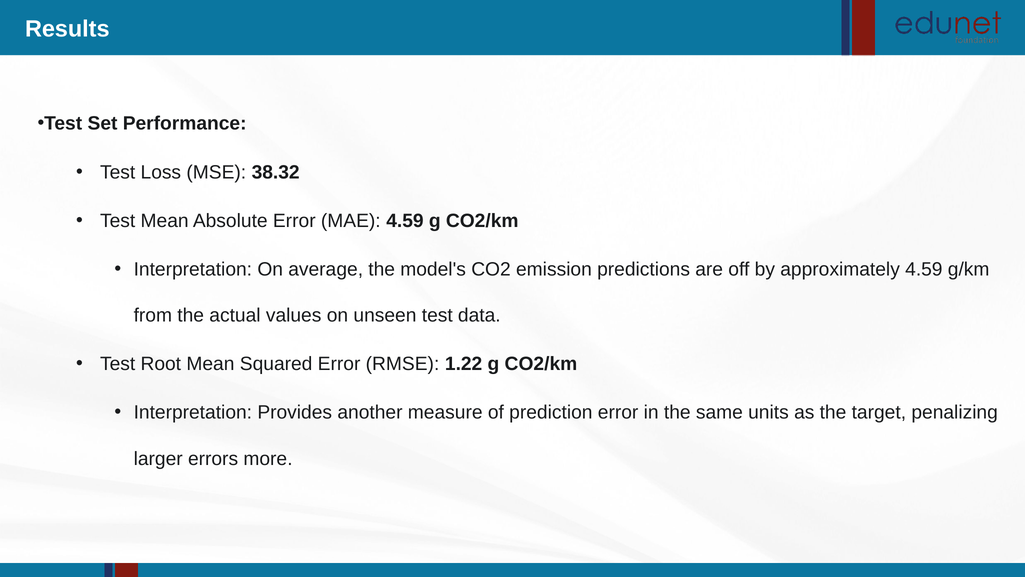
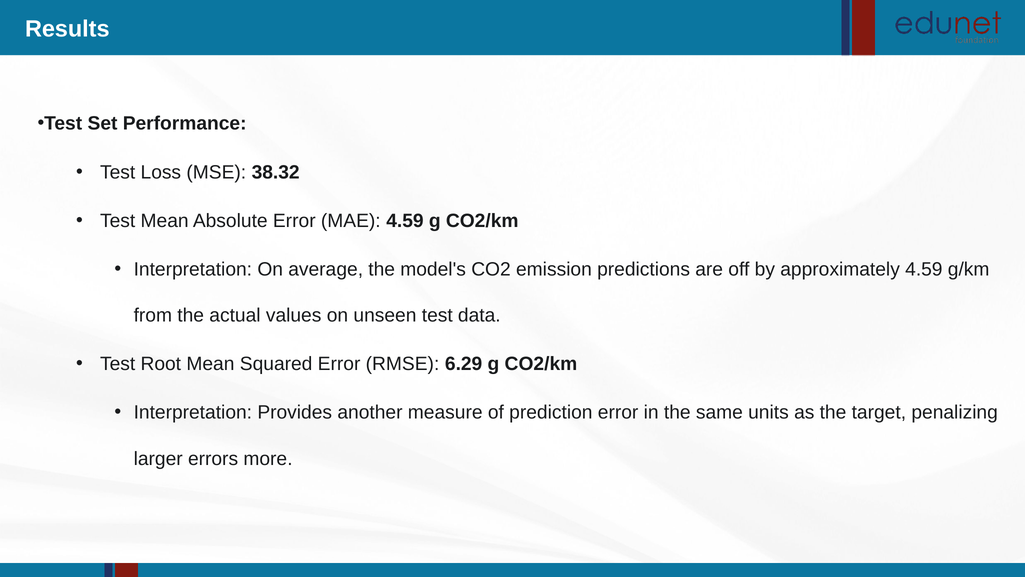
1.22: 1.22 -> 6.29 (464, 364)
